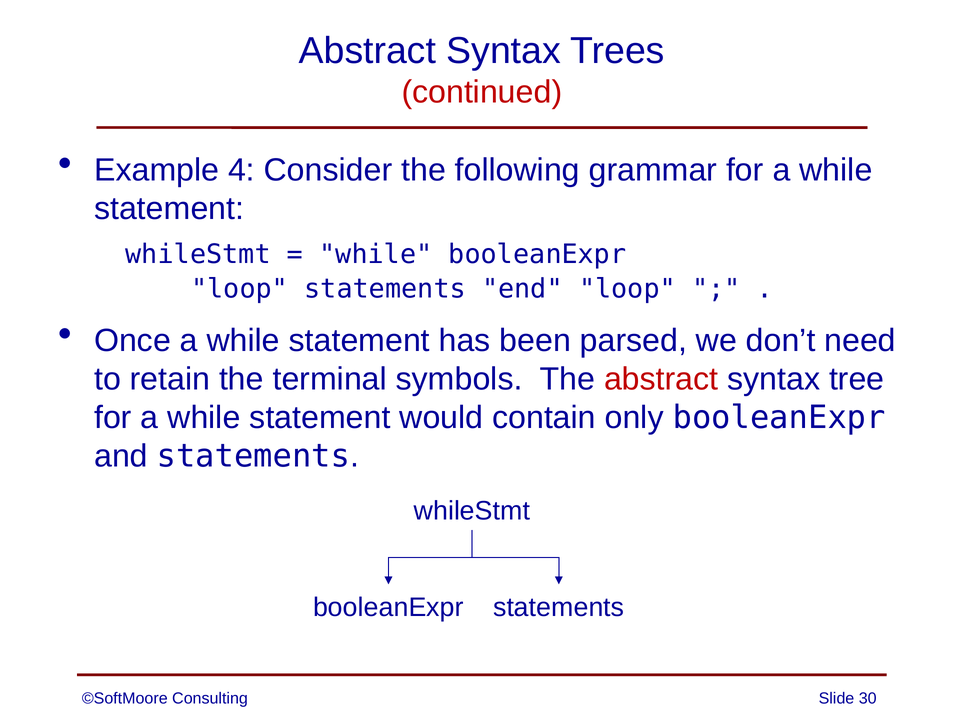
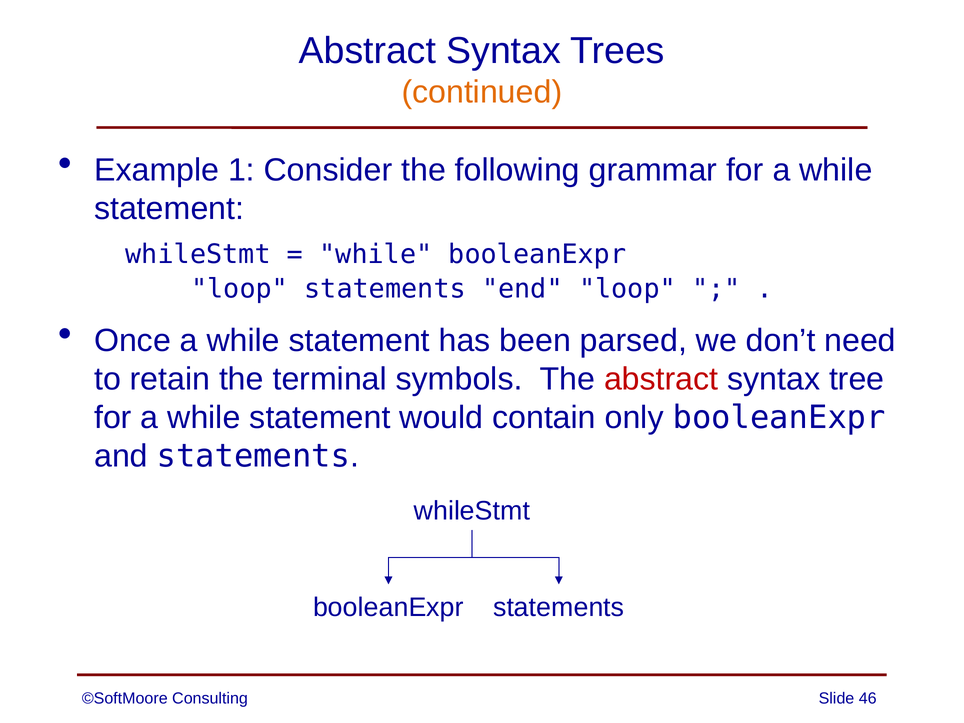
continued colour: red -> orange (482, 92)
4: 4 -> 1 (241, 170)
30: 30 -> 46 (868, 698)
